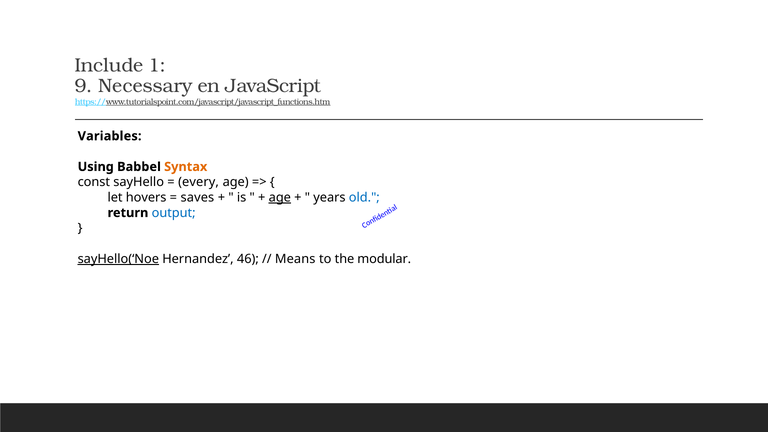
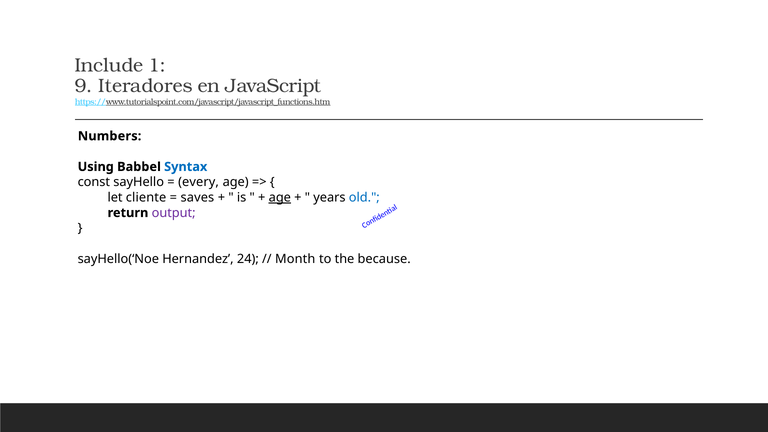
Necessary: Necessary -> Iteradores (145, 86)
Variables: Variables -> Numbers (110, 136)
Syntax colour: orange -> blue (186, 167)
hovers: hovers -> cliente (146, 197)
output colour: blue -> purple (174, 213)
sayHello(‘Noe underline: present -> none (118, 259)
46: 46 -> 24 (248, 259)
Means: Means -> Month (295, 259)
modular: modular -> because (384, 259)
